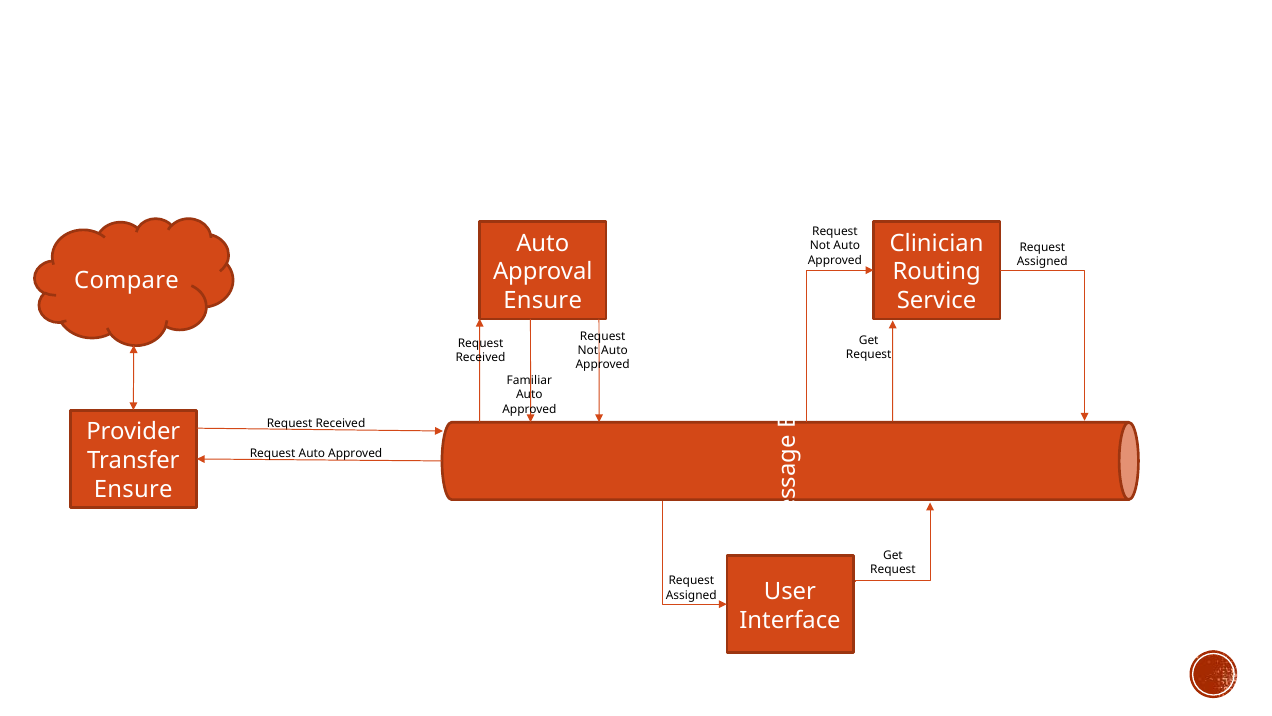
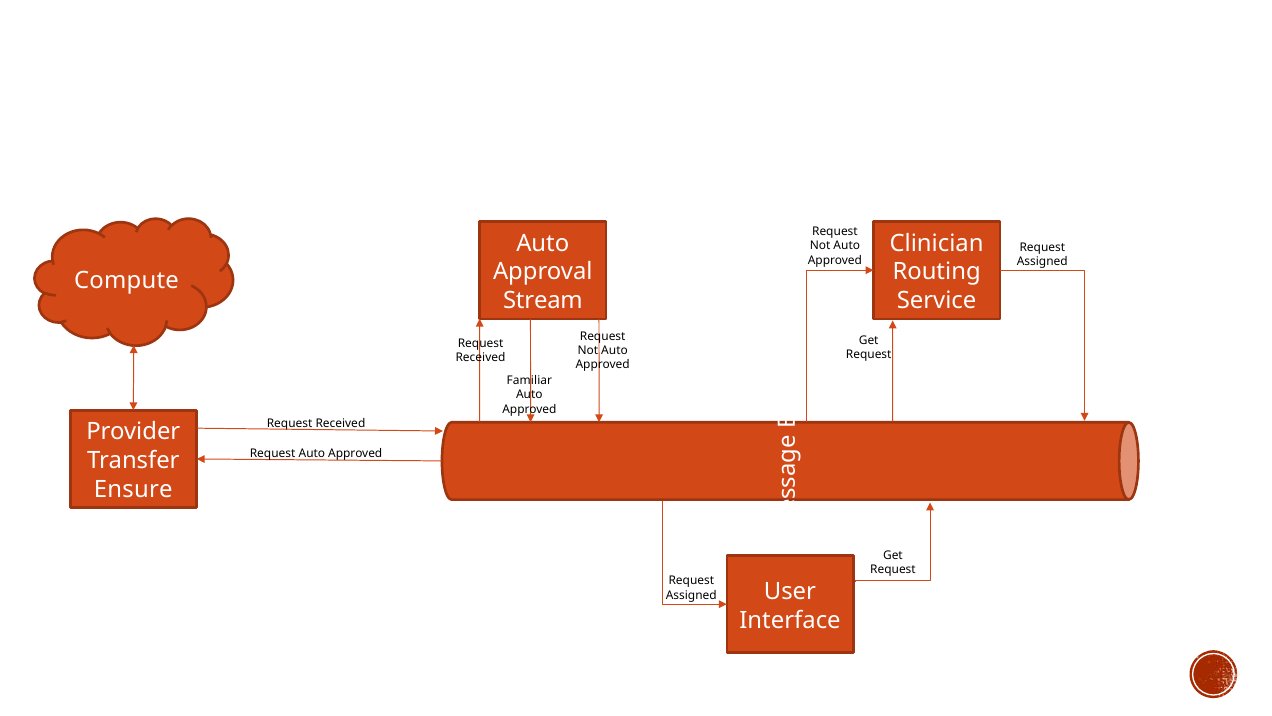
Compare: Compare -> Compute (127, 280)
Ensure: Ensure -> Stream (543, 300)
